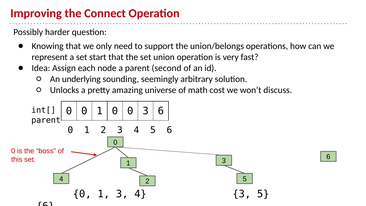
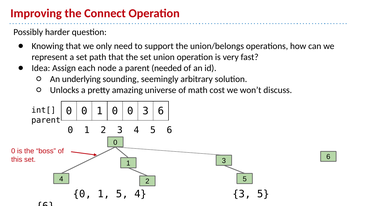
start: start -> path (98, 57)
second: second -> needed (167, 68)
1 3: 3 -> 5 (122, 194)
